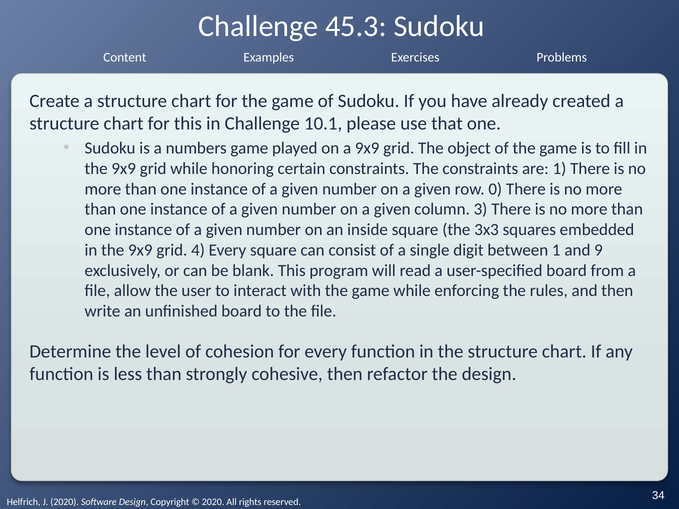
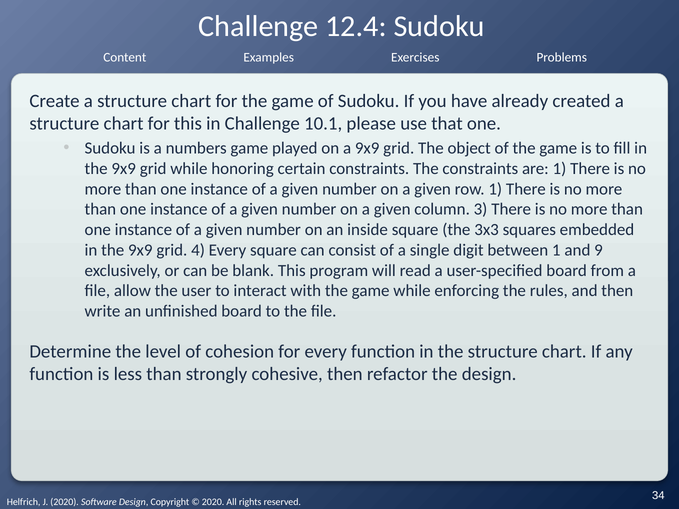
45.3: 45.3 -> 12.4 (356, 26)
row 0: 0 -> 1 (495, 189)
